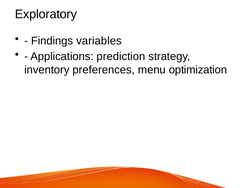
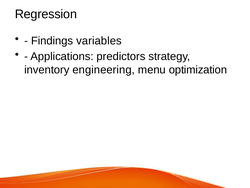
Exploratory: Exploratory -> Regression (46, 14)
prediction: prediction -> predictors (121, 56)
preferences: preferences -> engineering (104, 70)
